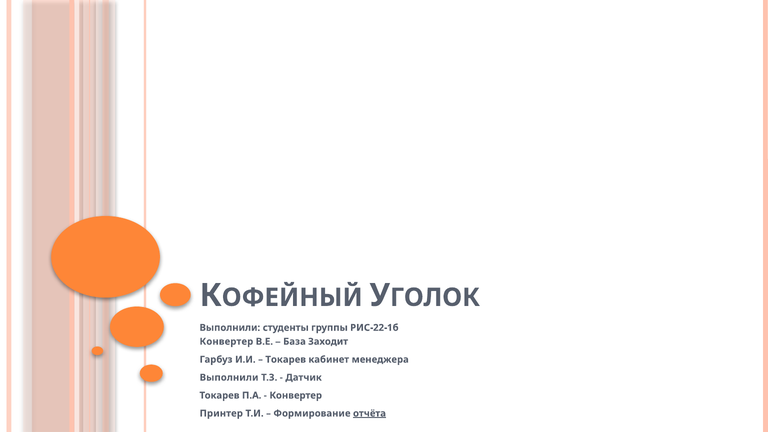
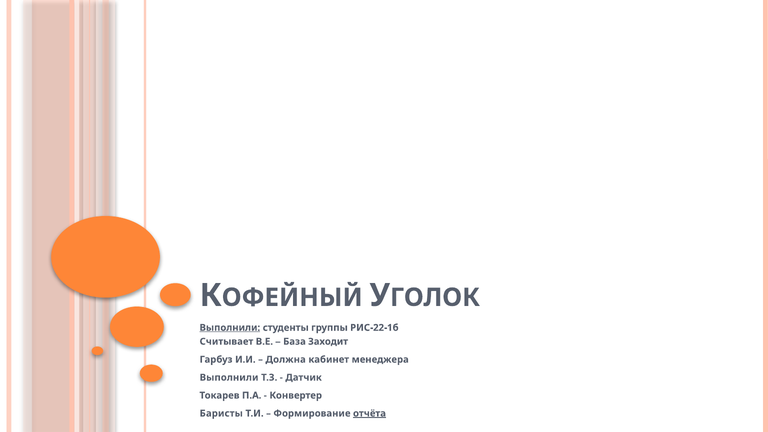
Выполнили underline: none -> present (230, 328)
Конвертер: Конвертер -> Считывает (226, 342)
Токарев: Токарев -> Должна (286, 360)
Принтер: Принтер -> Баристы (221, 413)
